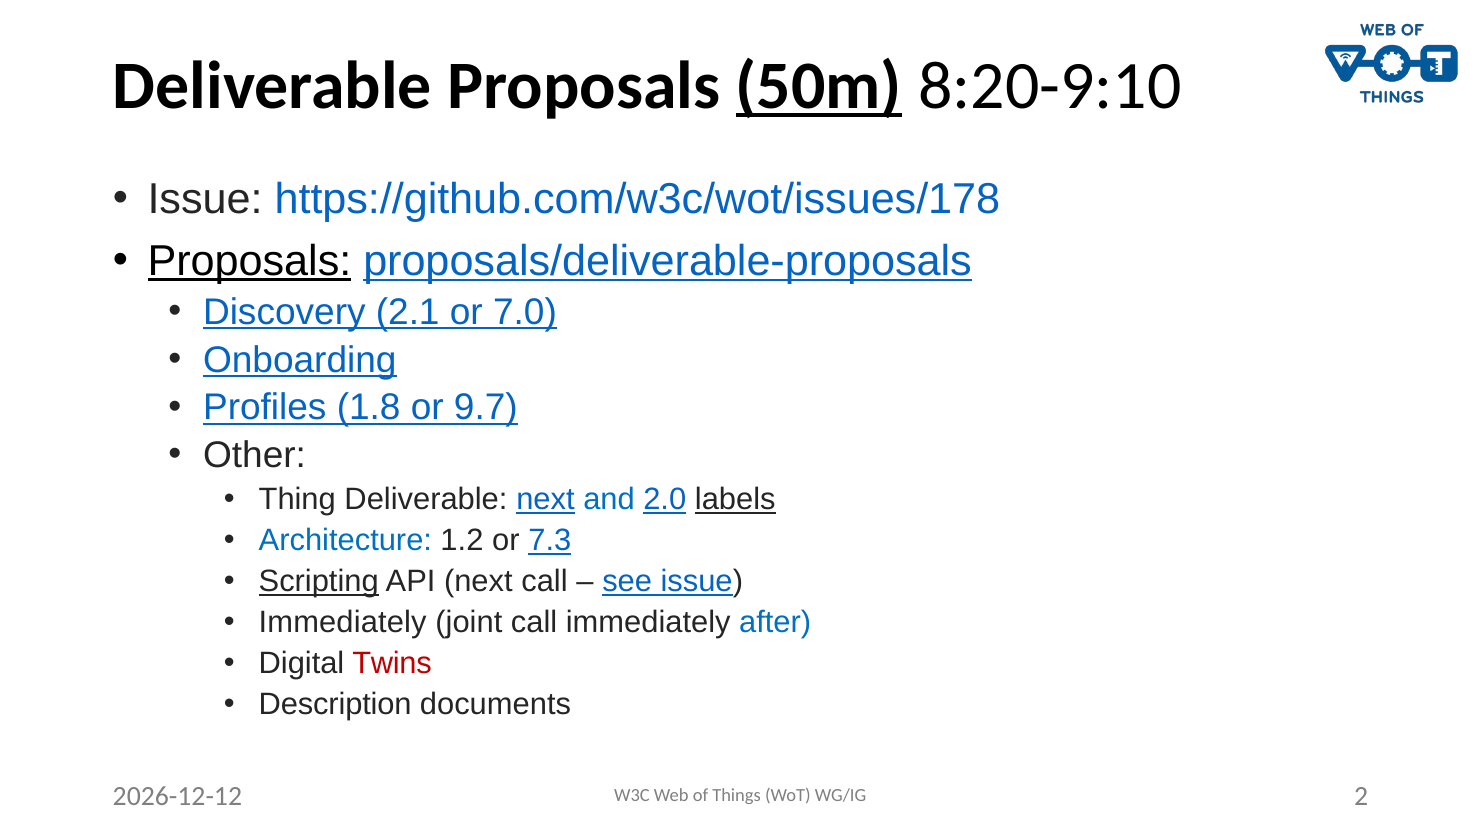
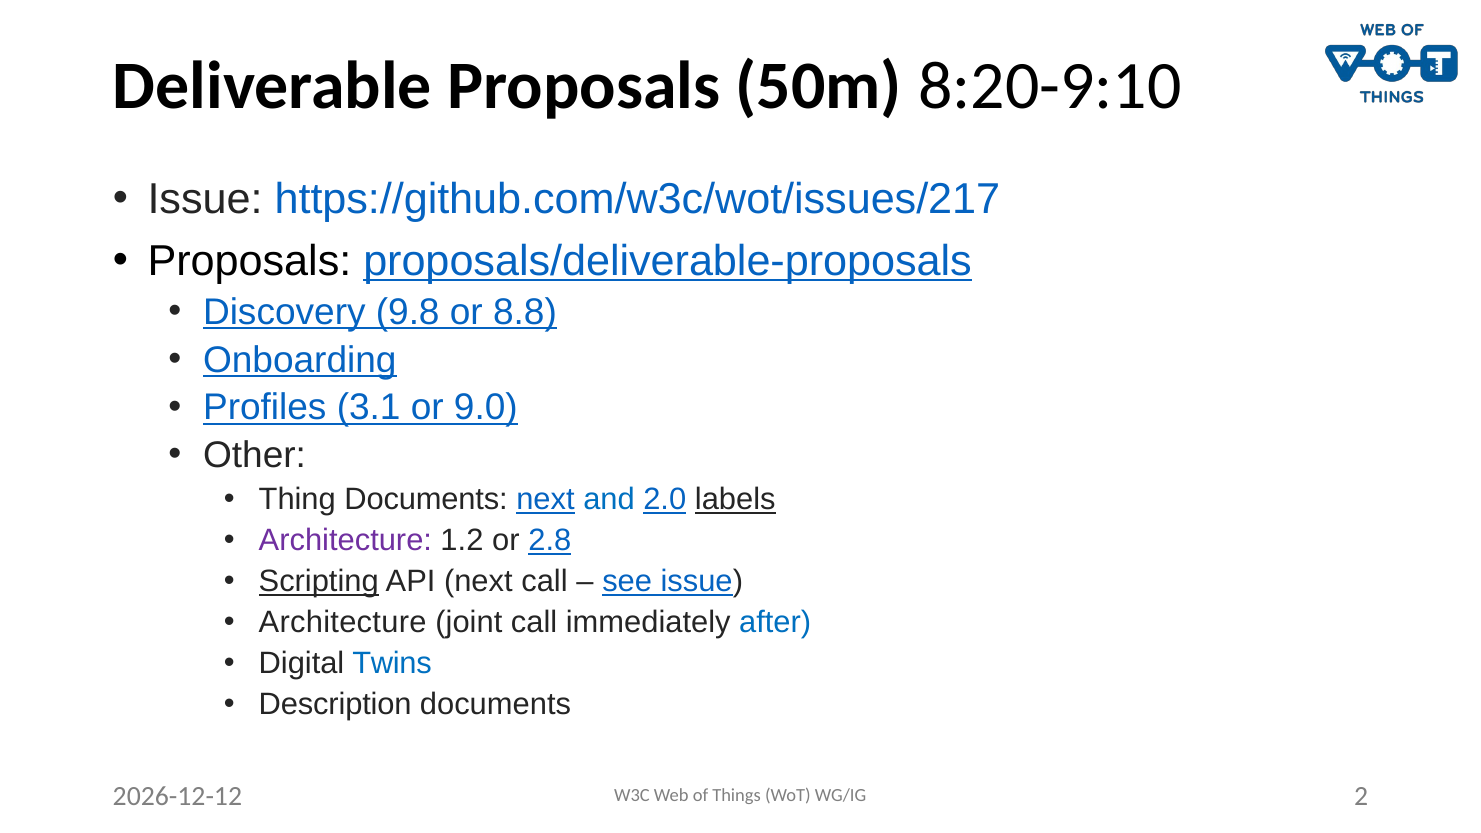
50m underline: present -> none (819, 86)
https://github.com/w3c/wot/issues/178: https://github.com/w3c/wot/issues/178 -> https://github.com/w3c/wot/issues/217 (637, 199)
Proposals underline: present -> none (249, 261)
2.1: 2.1 -> 9.8 (408, 312)
7.0: 7.0 -> 8.8 (525, 312)
1.8: 1.8 -> 3.1 (369, 408)
9.7: 9.7 -> 9.0 (486, 408)
Thing Deliverable: Deliverable -> Documents (426, 500)
Architecture colour: blue -> purple (345, 541)
7.3: 7.3 -> 2.8 (550, 541)
Immediately: Immediately -> Architecture (343, 623)
Twins colour: red -> blue (392, 664)
